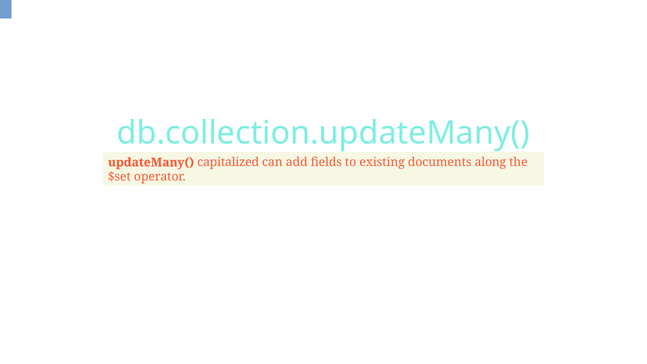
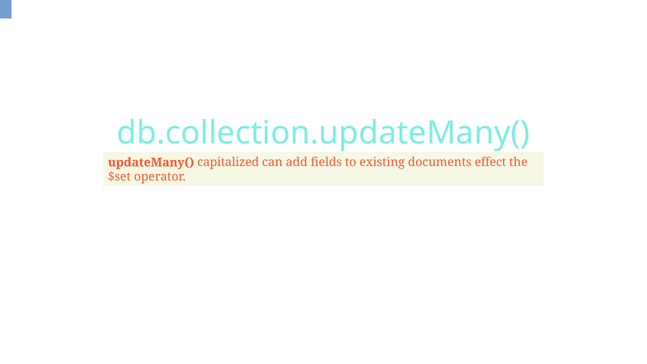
along: along -> effect (490, 162)
